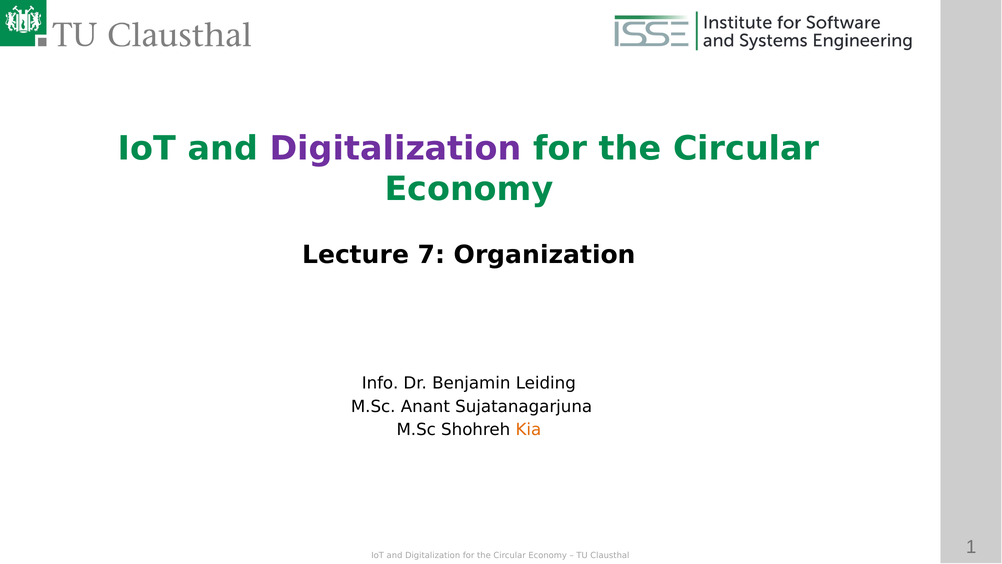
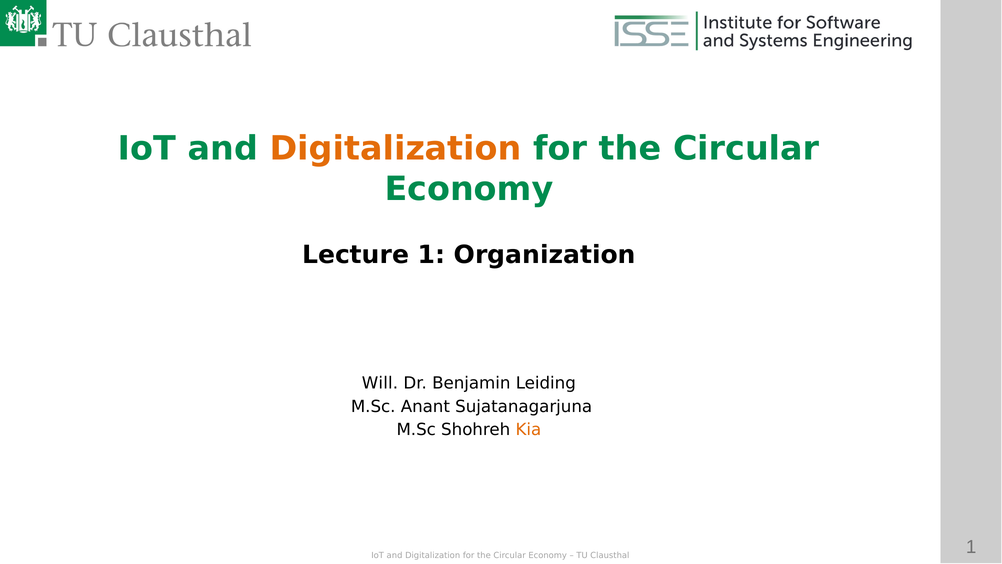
Digitalization colour: purple -> orange (396, 149)
Lecture 7: 7 -> 1 (431, 255)
Info: Info -> Will (380, 383)
